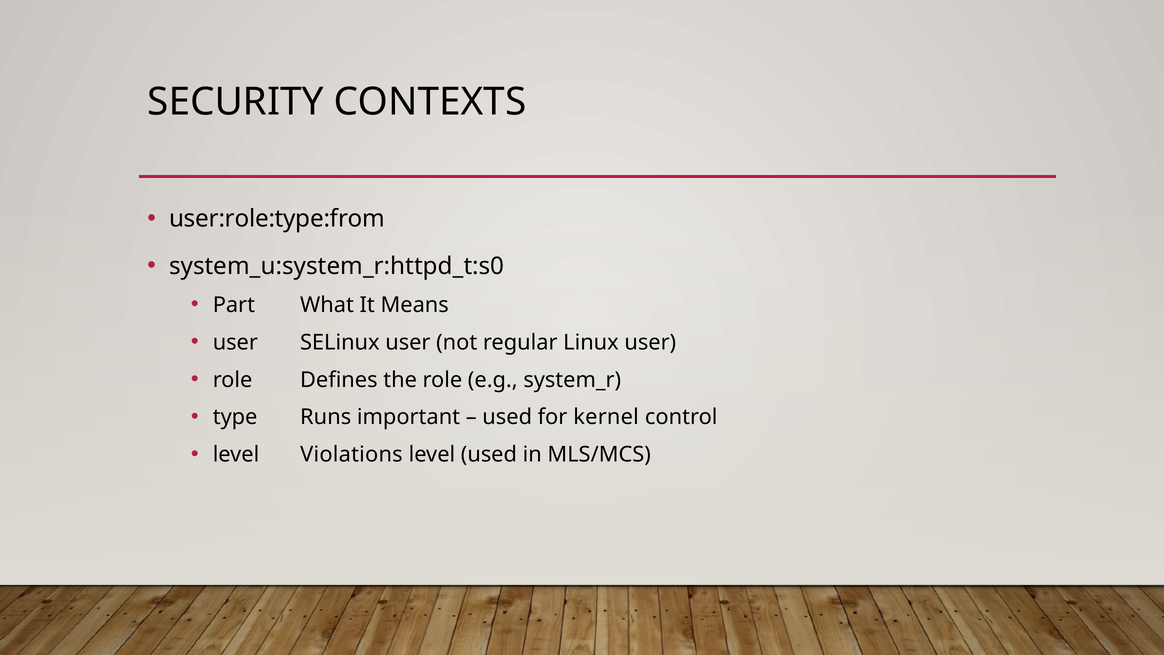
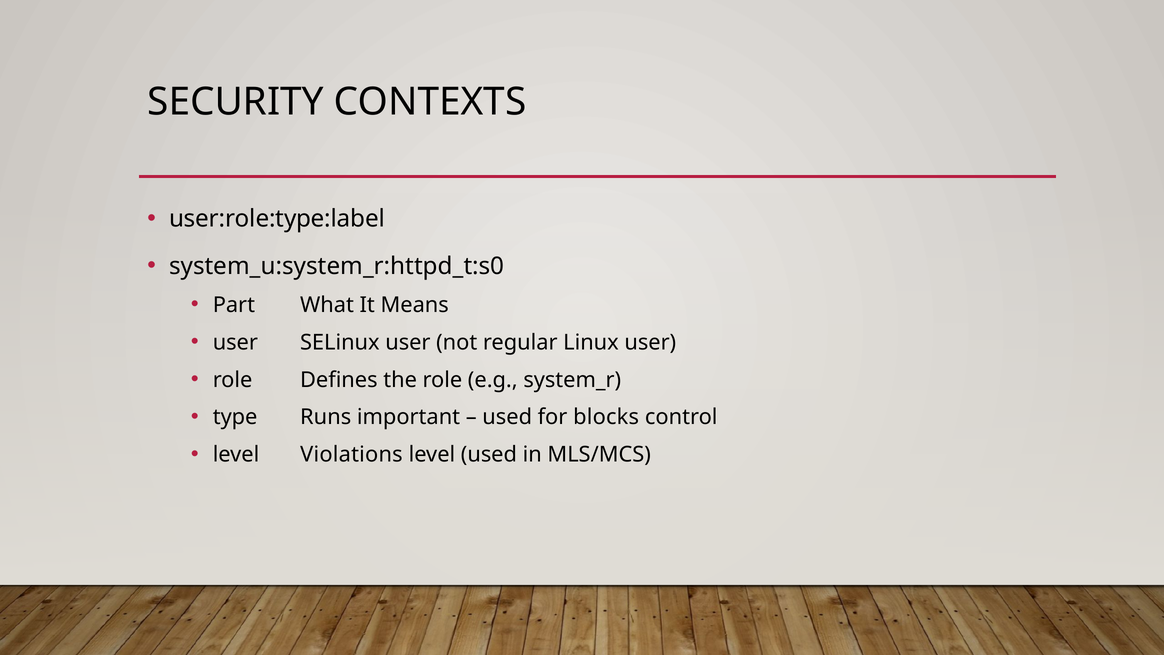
user:role:type:from: user:role:type:from -> user:role:type:label (277, 219)
kernel: kernel -> blocks (606, 417)
